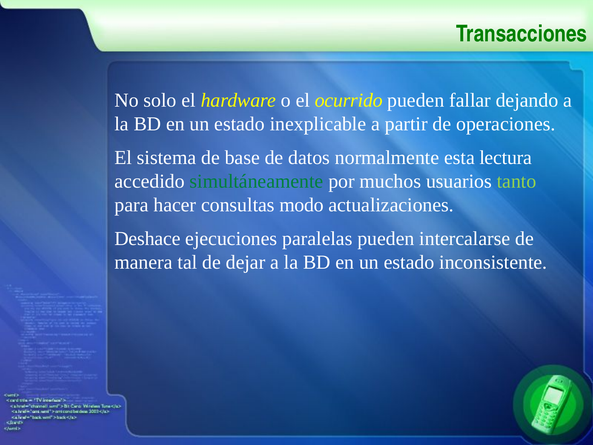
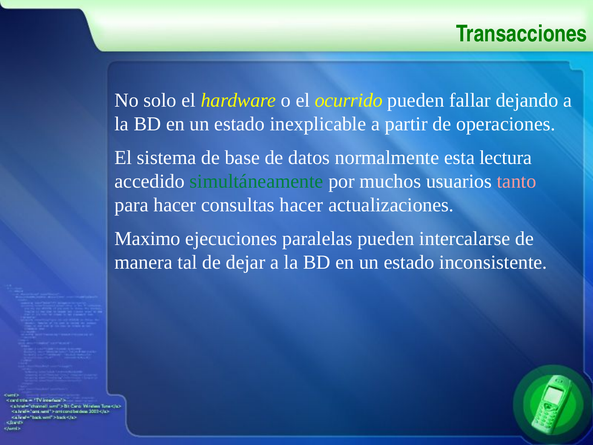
tanto colour: light green -> pink (517, 181)
consultas modo: modo -> hacer (301, 205)
Deshace: Deshace -> Maximo (148, 238)
